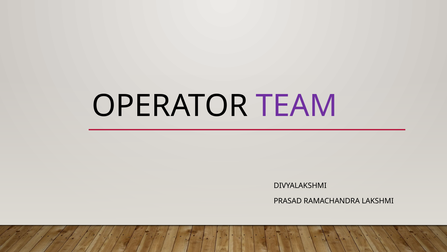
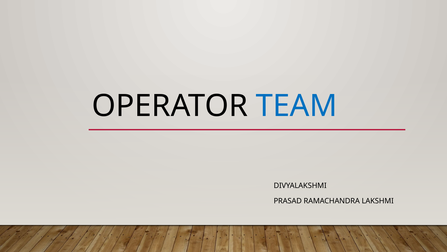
TEAM colour: purple -> blue (297, 106)
